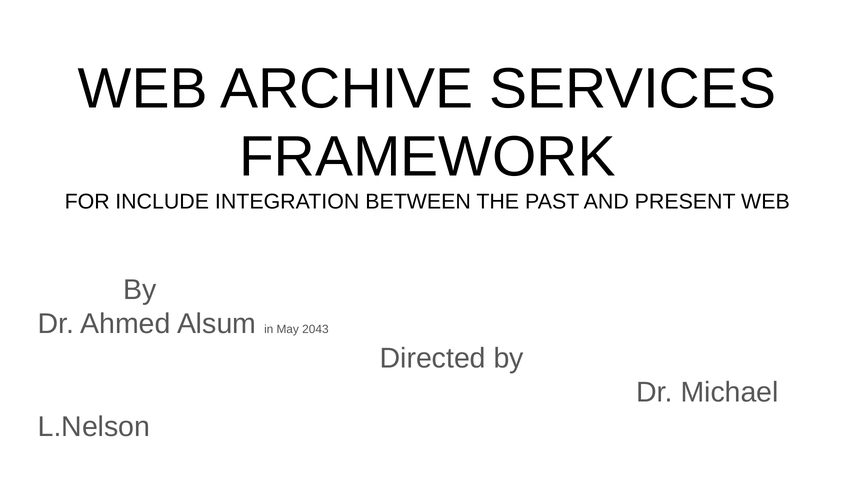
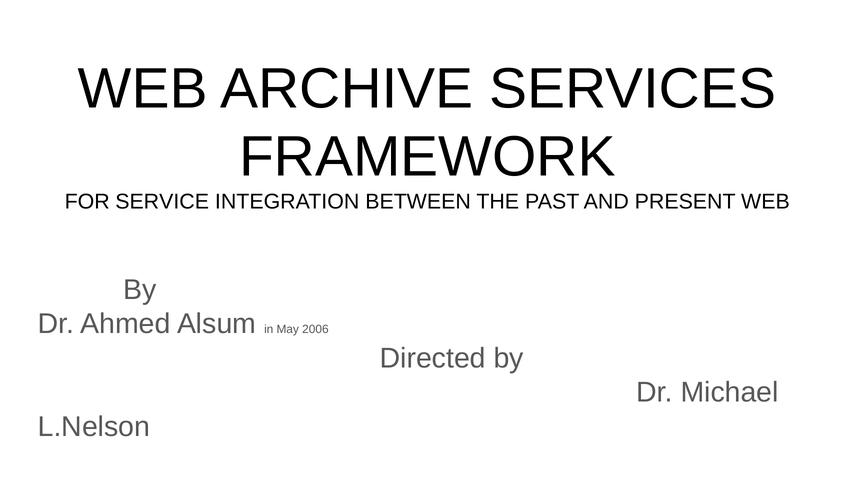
INCLUDE: INCLUDE -> SERVICE (162, 202)
2043: 2043 -> 2006 (315, 329)
